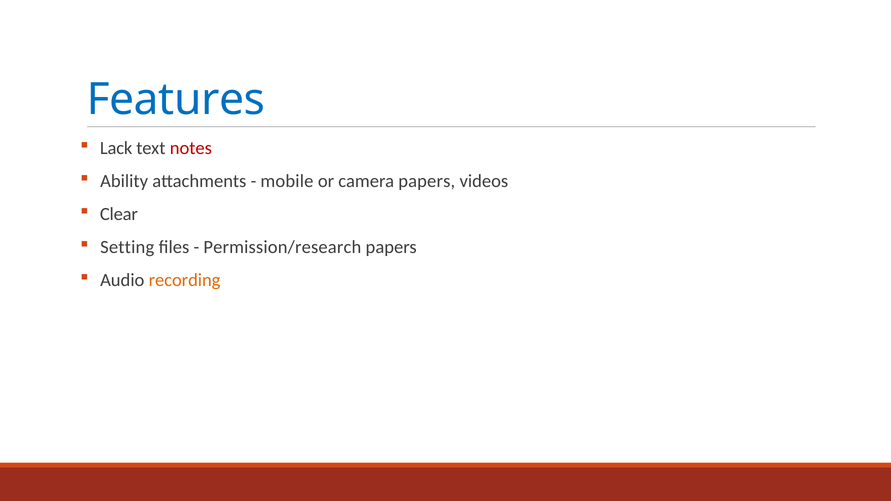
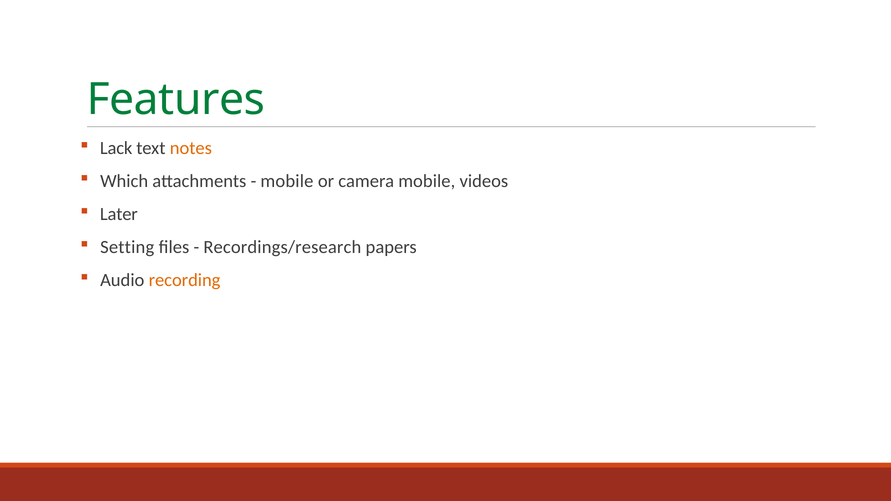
Features colour: blue -> green (176, 100)
notes colour: red -> orange (191, 148)
Ability: Ability -> Which (124, 181)
camera papers: papers -> mobile (427, 181)
Clear: Clear -> Later (119, 214)
Permission/research: Permission/research -> Recordings/research (282, 247)
